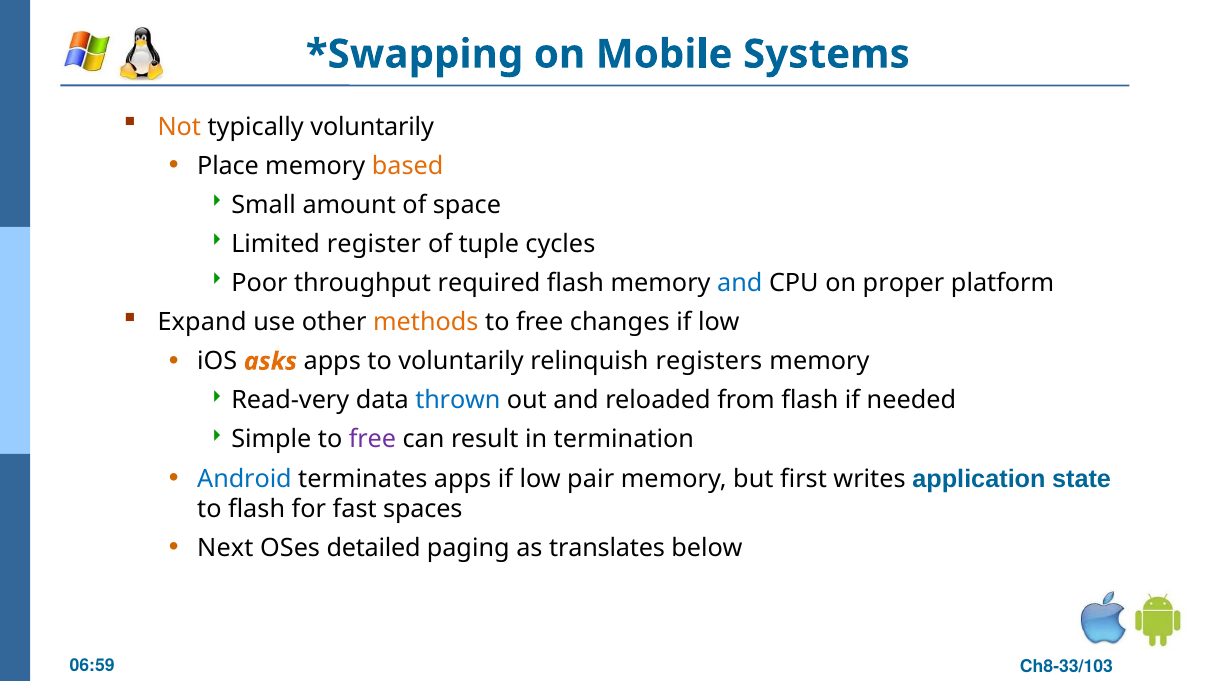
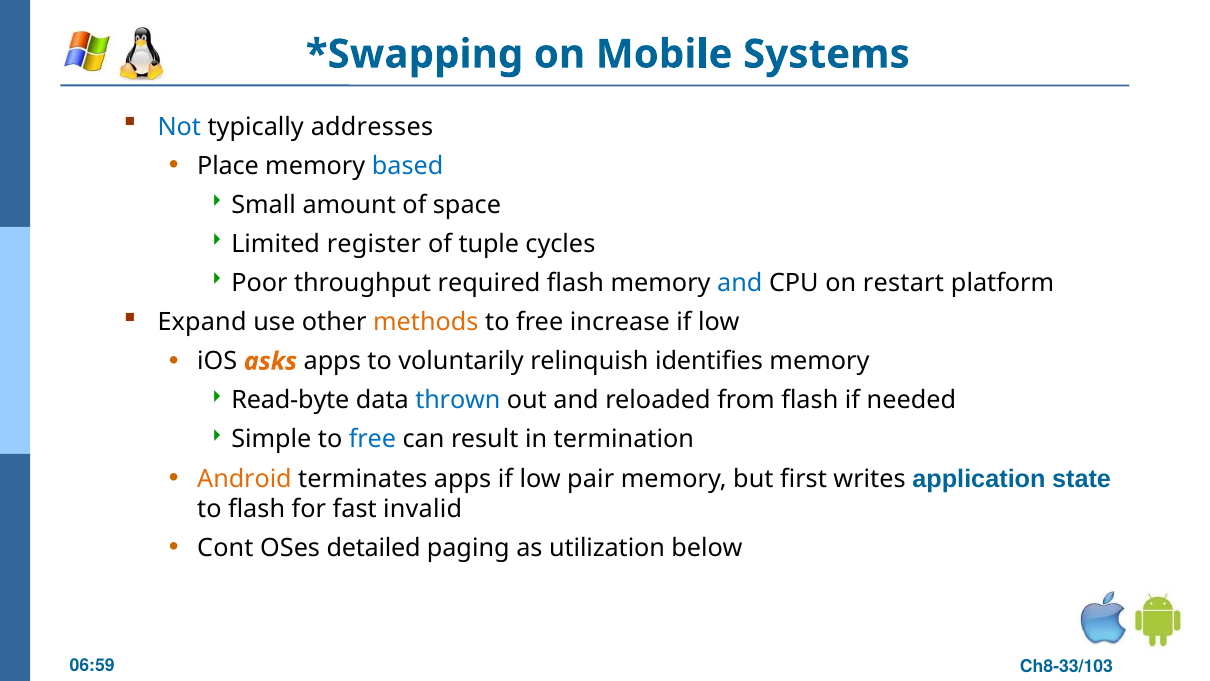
Not colour: orange -> blue (179, 127)
typically voluntarily: voluntarily -> addresses (372, 127)
based colour: orange -> blue (408, 166)
proper: proper -> restart (903, 283)
changes: changes -> increase (620, 322)
registers: registers -> identifies (709, 361)
Read-very: Read-very -> Read-byte (290, 400)
free colour: purple -> blue (372, 439)
Android colour: blue -> orange (244, 478)
spaces: spaces -> invalid (423, 509)
Next: Next -> Cont (225, 548)
translates: translates -> utilization (607, 548)
